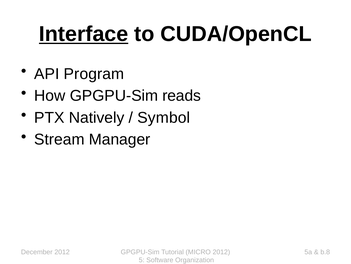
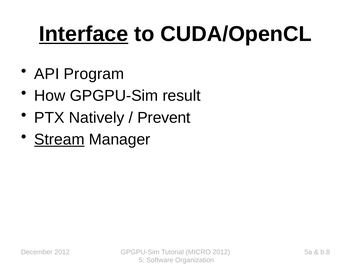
reads: reads -> result (182, 95)
Symbol: Symbol -> Prevent (164, 117)
Stream underline: none -> present (59, 139)
